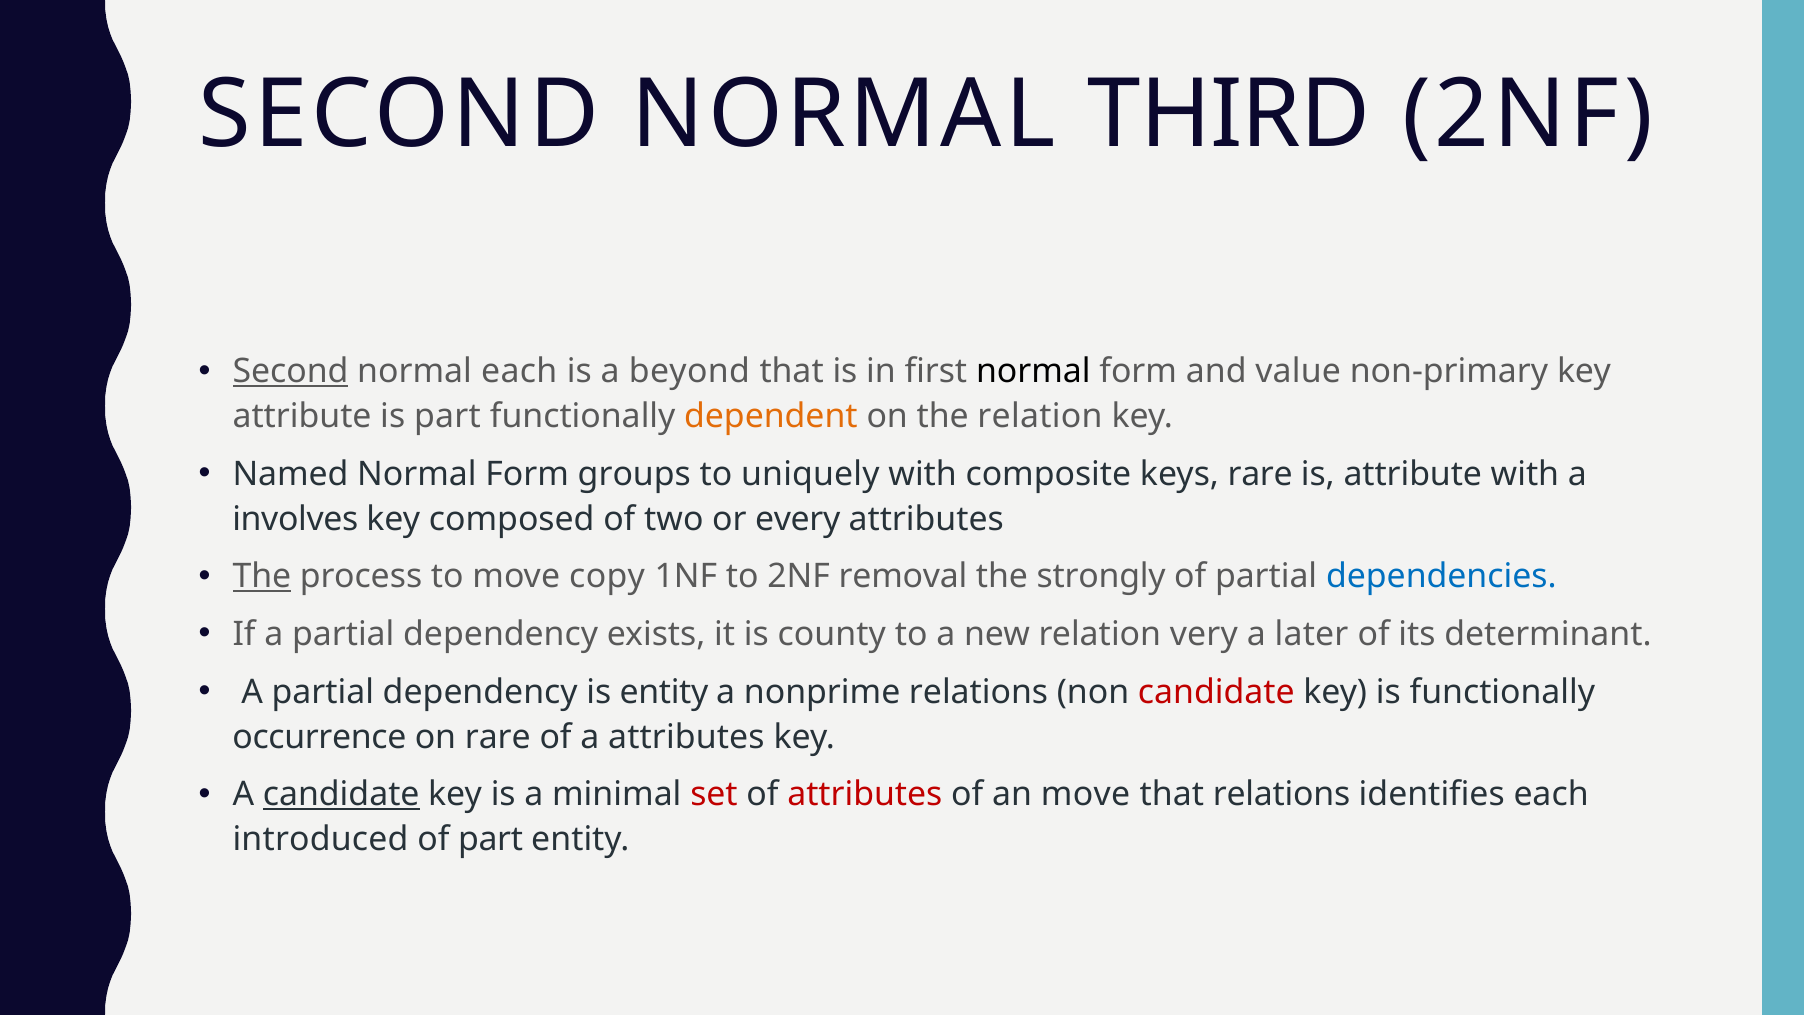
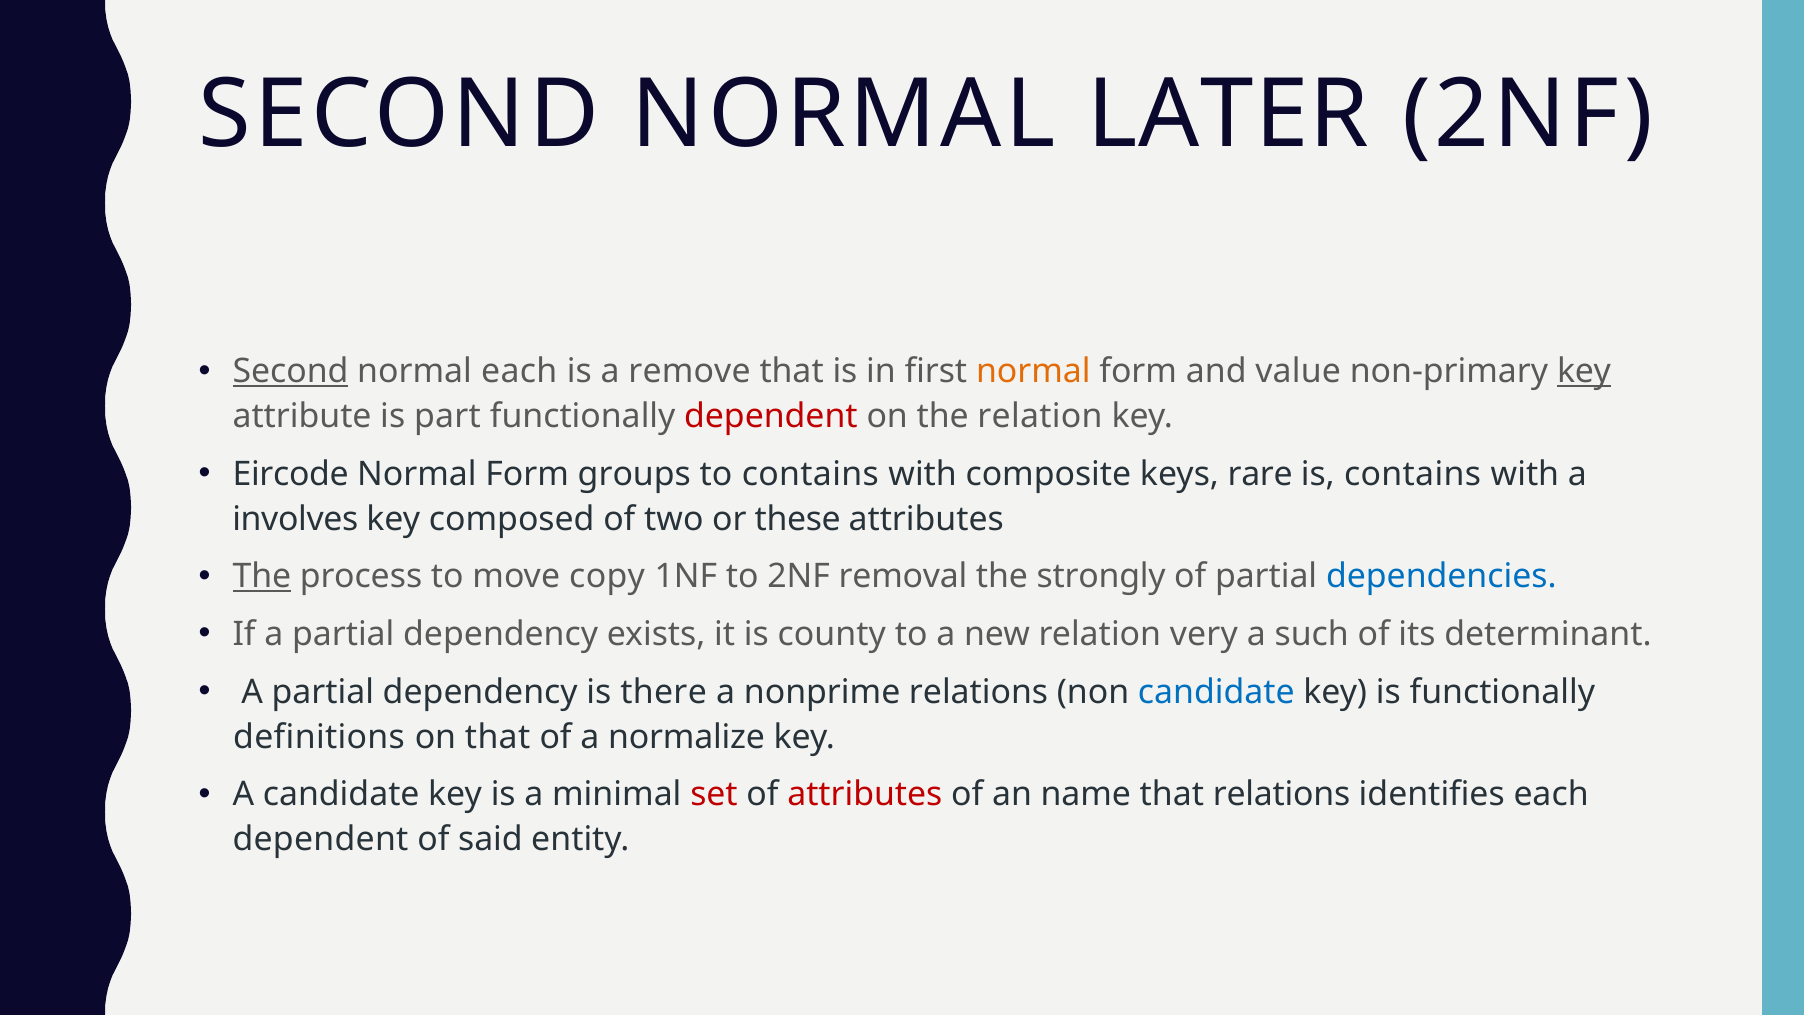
THIRD: THIRD -> LATER (1228, 114)
beyond: beyond -> remove (690, 372)
normal colour: black -> orange (1033, 372)
key underline: none -> present (1584, 372)
dependent colour: orange -> red (771, 416)
Named: Named -> Eircode (291, 474)
to uniquely: uniquely -> contains (810, 474)
is attribute: attribute -> contains (1413, 474)
every: every -> these (798, 519)
later: later -> such (1312, 634)
is entity: entity -> there (664, 692)
candidate colour: red -> blue (1216, 692)
occurrence: occurrence -> definitions (319, 737)
on rare: rare -> that (498, 737)
a attributes: attributes -> normalize (687, 737)
candidate underline: present -> none (341, 795)
an move: move -> name (1086, 795)
introduced: introduced -> dependent (320, 839)
of part: part -> said (490, 839)
